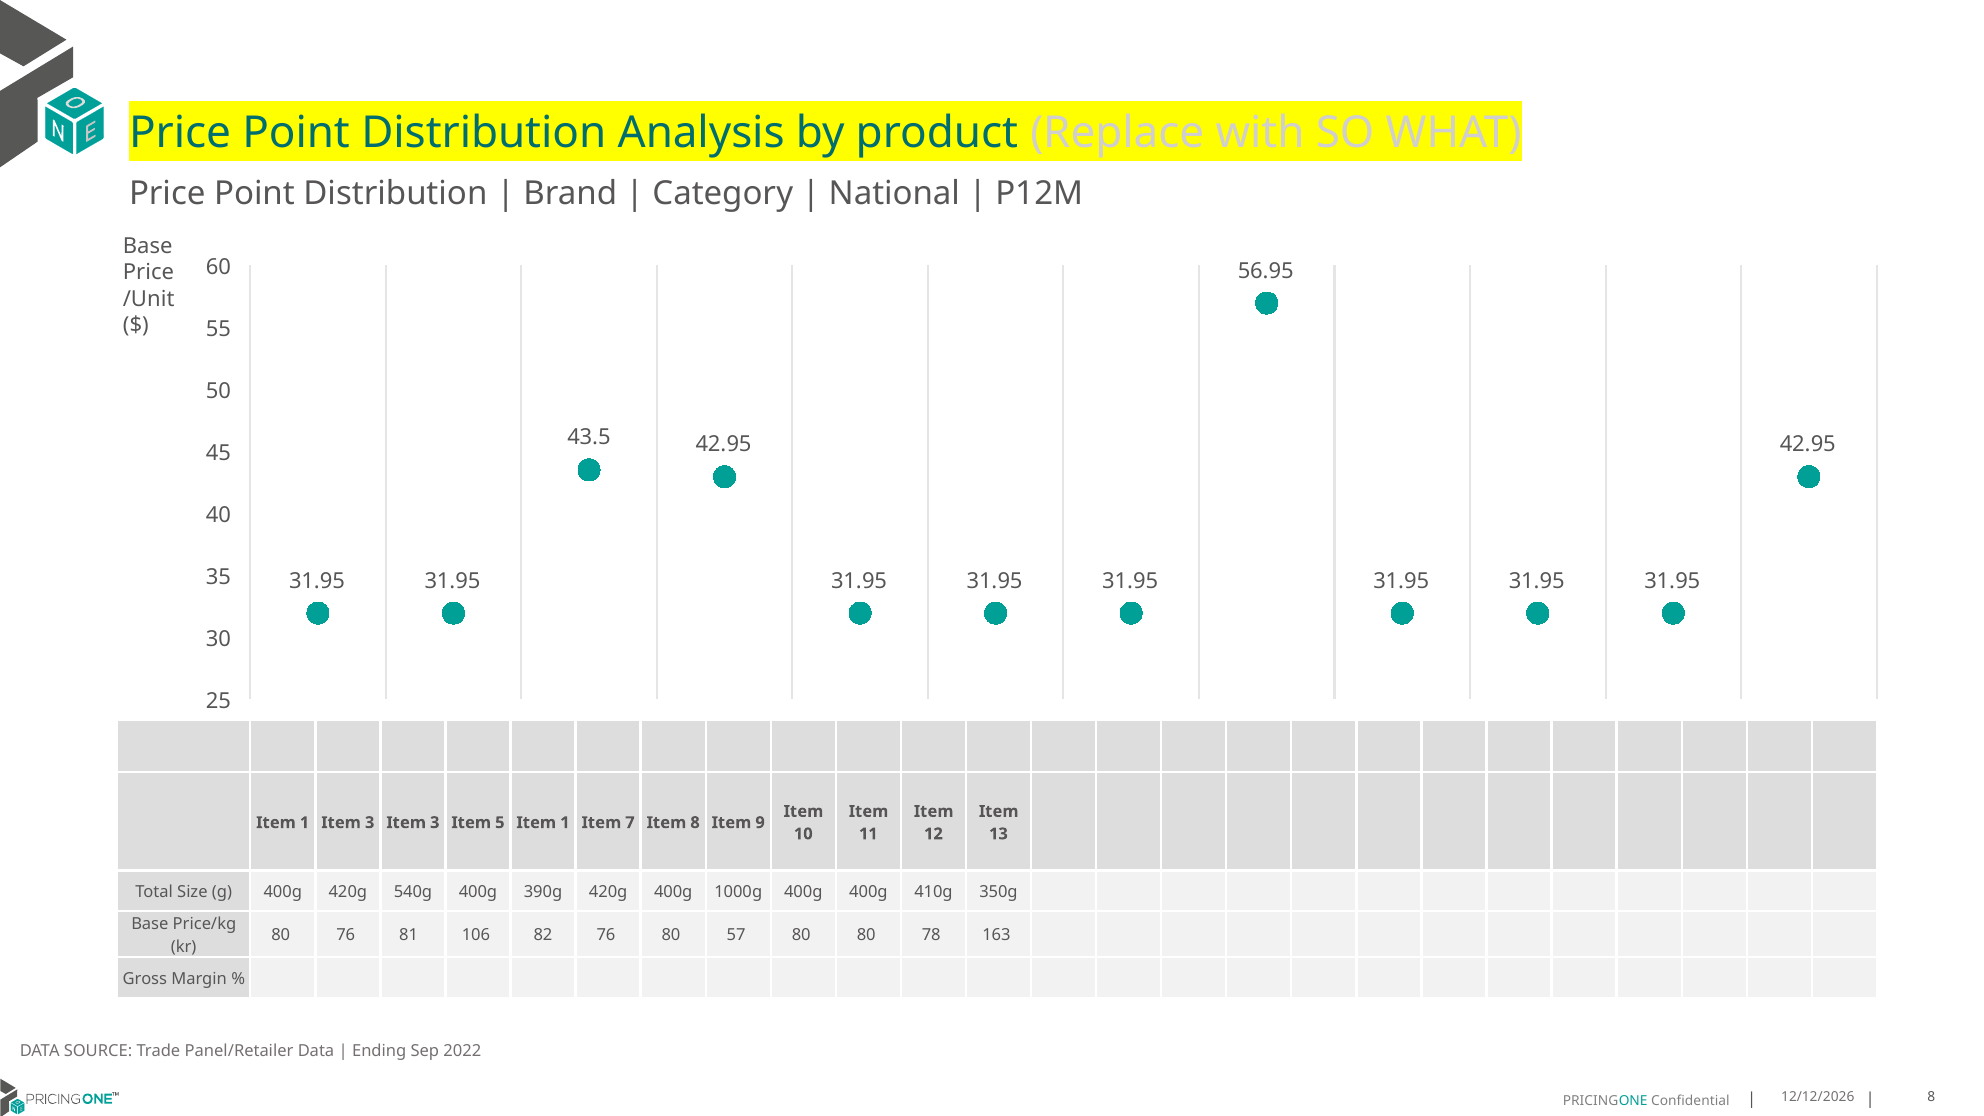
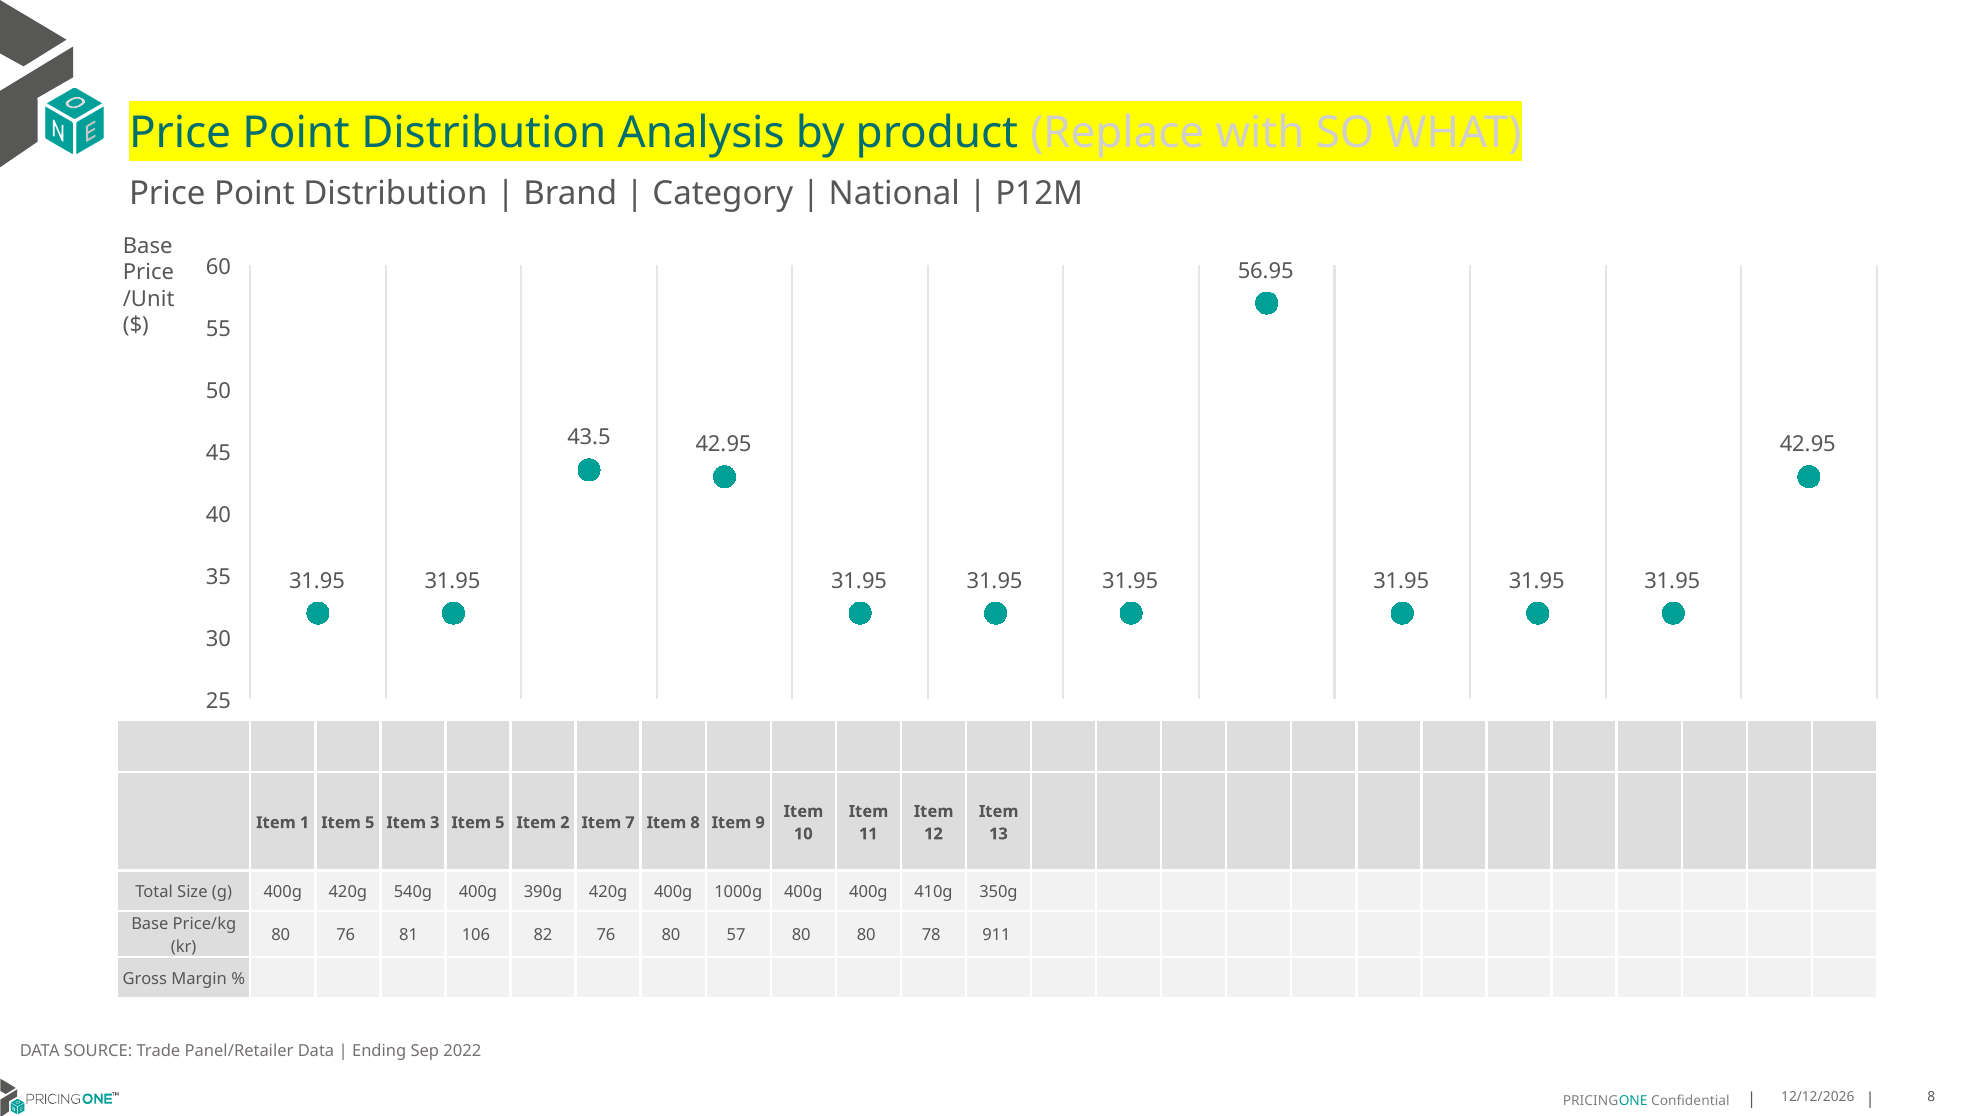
1 Item 3: 3 -> 5 (370, 823)
5 Item 1: 1 -> 2 (565, 823)
163: 163 -> 911 (996, 936)
